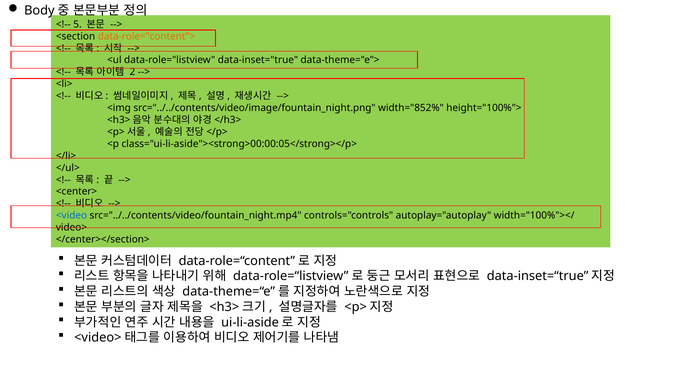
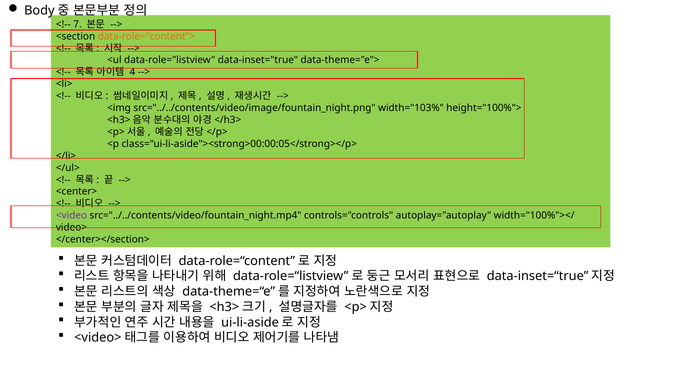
5: 5 -> 7 (78, 24)
2: 2 -> 4 (132, 72)
width="852%: width="852% -> width="103% (411, 108)
<video colour: blue -> purple (71, 216)
